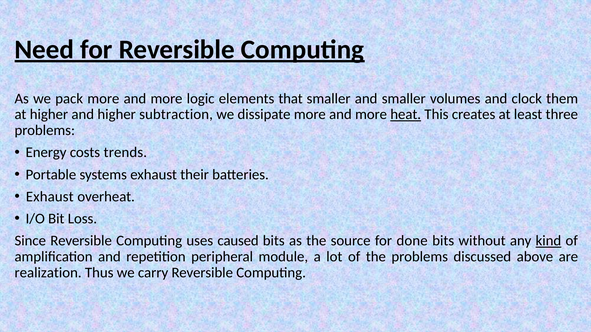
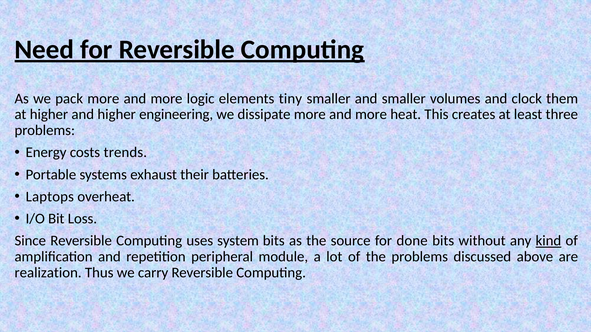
that: that -> tiny (290, 99)
subtraction: subtraction -> engineering (176, 115)
heat underline: present -> none (406, 115)
Exhaust: Exhaust -> Laptops (50, 197)
caused: caused -> system (238, 241)
